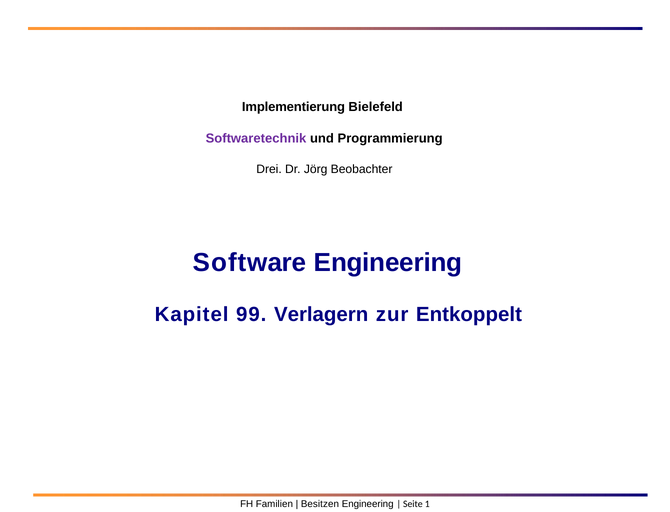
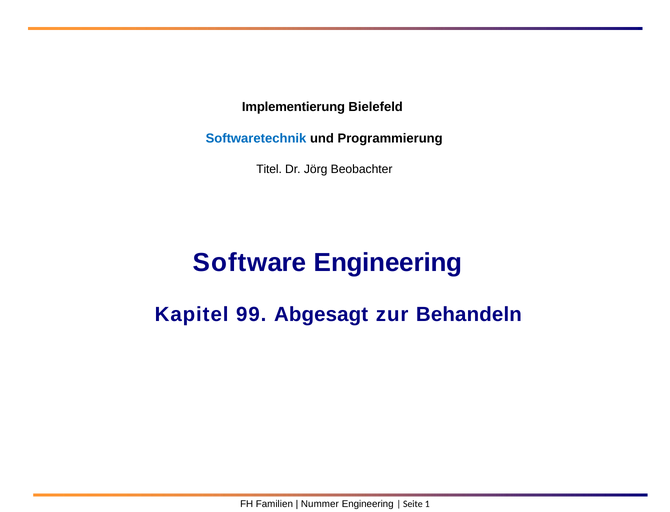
Softwaretechnik colour: purple -> blue (256, 138)
Drei: Drei -> Titel (269, 169)
Verlagern: Verlagern -> Abgesagt (321, 314)
Entkoppelt: Entkoppelt -> Behandeln (469, 314)
Besitzen: Besitzen -> Nummer (320, 504)
